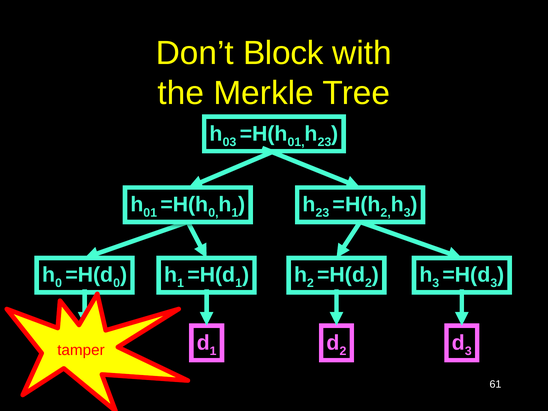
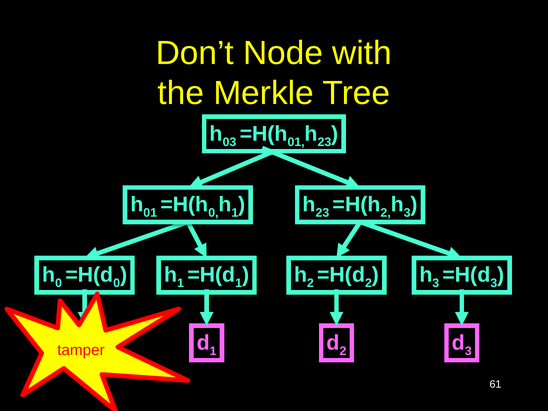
Block: Block -> Node (283, 53)
